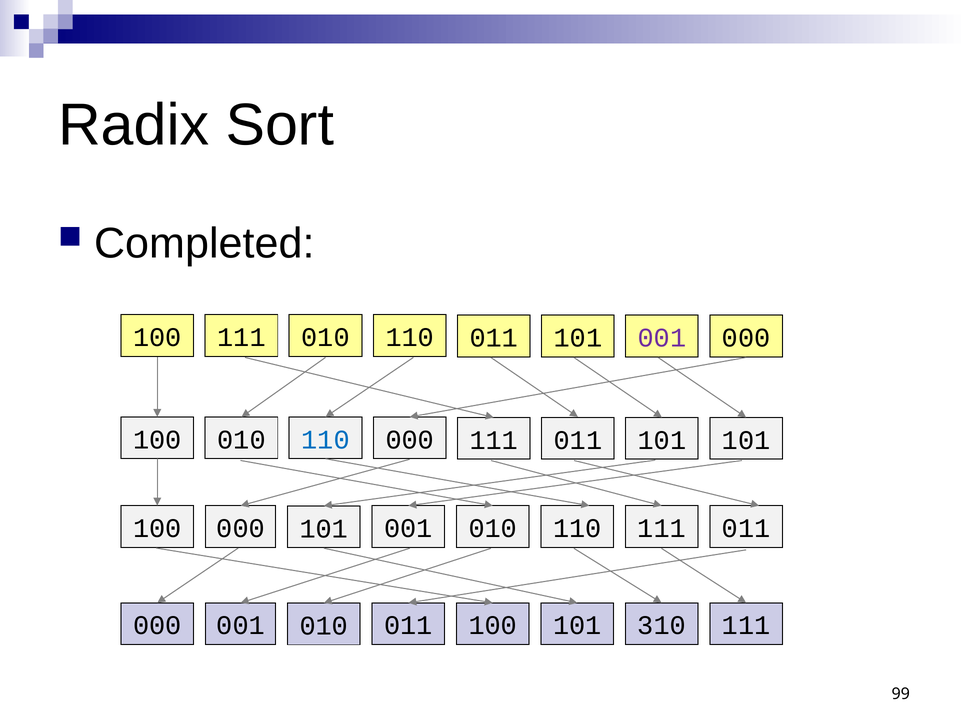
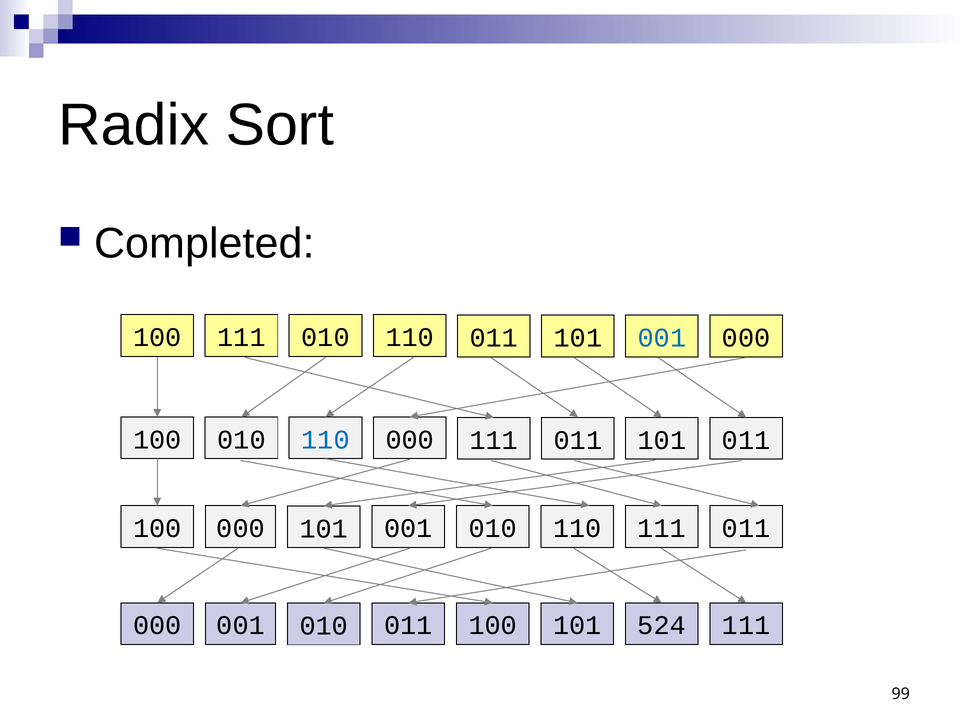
001 colour: purple -> blue (662, 338)
101 101: 101 -> 011 (746, 440)
310: 310 -> 524 (662, 626)
